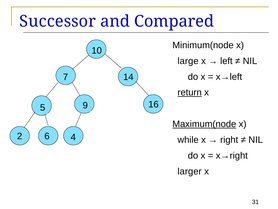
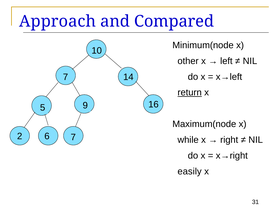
Successor: Successor -> Approach (58, 21)
large: large -> other (188, 61)
Maximum(node underline: present -> none (204, 124)
2 4: 4 -> 7 (73, 137)
larger: larger -> easily (190, 171)
